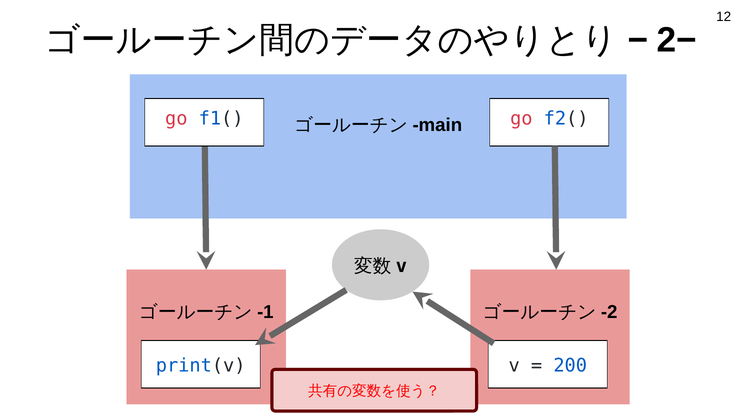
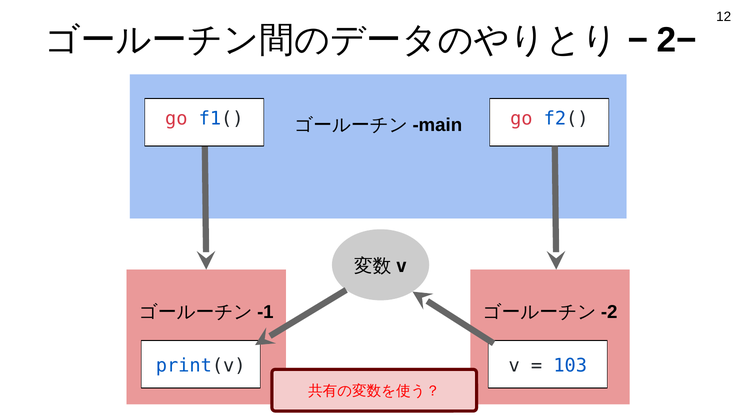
200: 200 -> 103 (570, 365)
